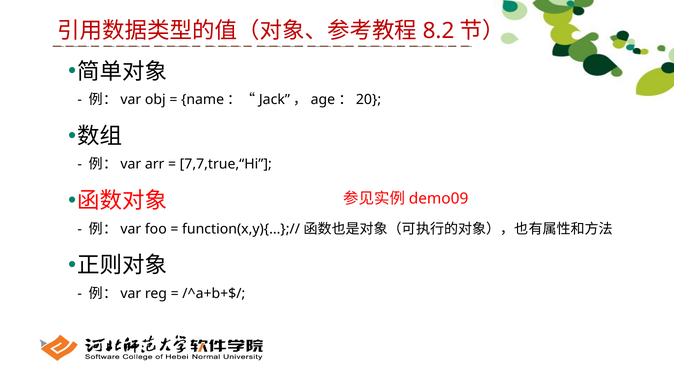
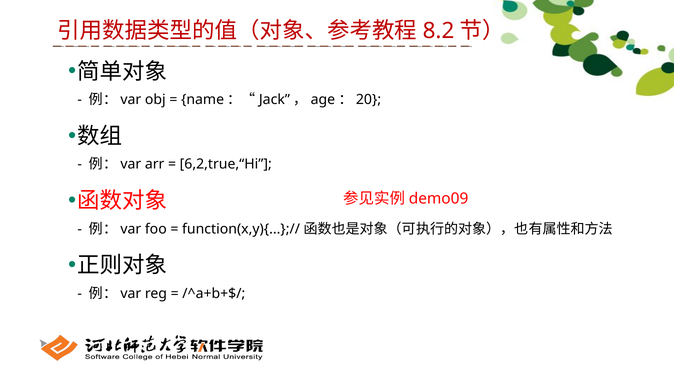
7,7,true,“Hi: 7,7,true,“Hi -> 6,2,true,“Hi (226, 164)
